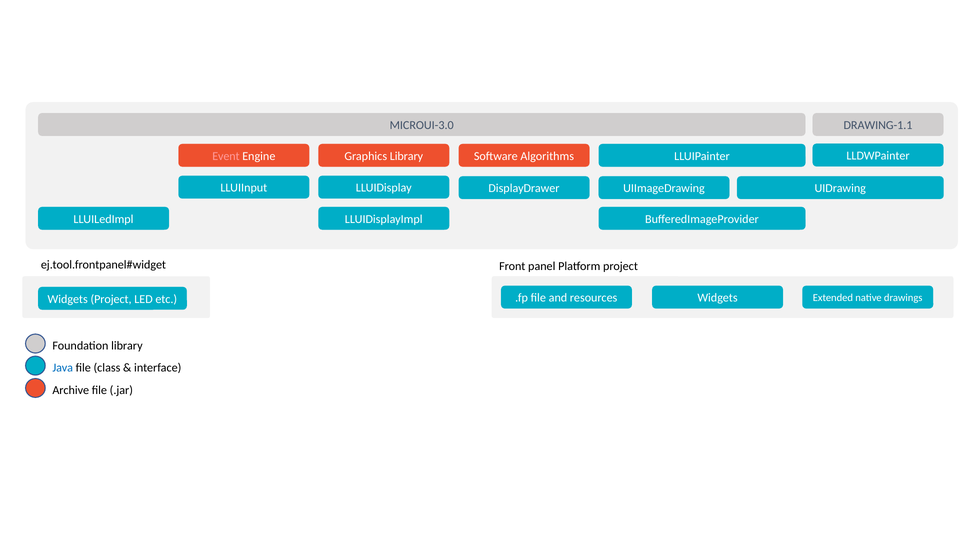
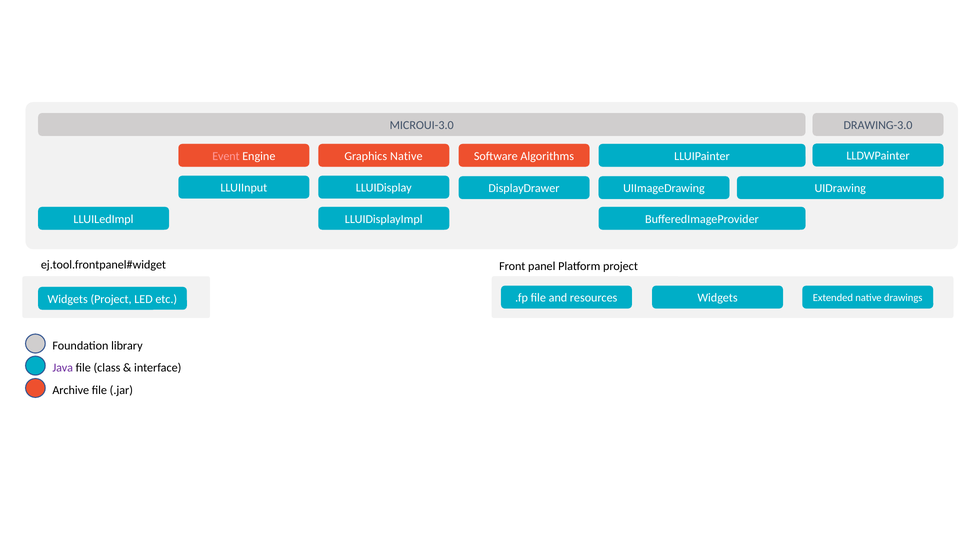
DRAWING-1.1: DRAWING-1.1 -> DRAWING-3.0 (878, 125)
Graphics Library: Library -> Native (406, 156)
Java colour: blue -> purple (63, 368)
